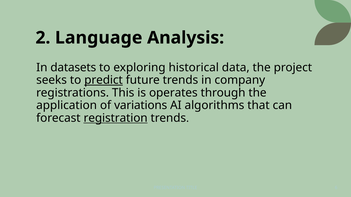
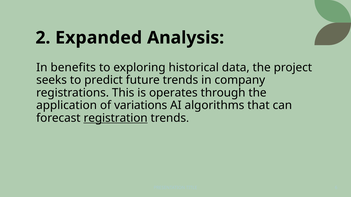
Language: Language -> Expanded (99, 38)
datasets: datasets -> benefits (73, 68)
predict underline: present -> none (104, 80)
